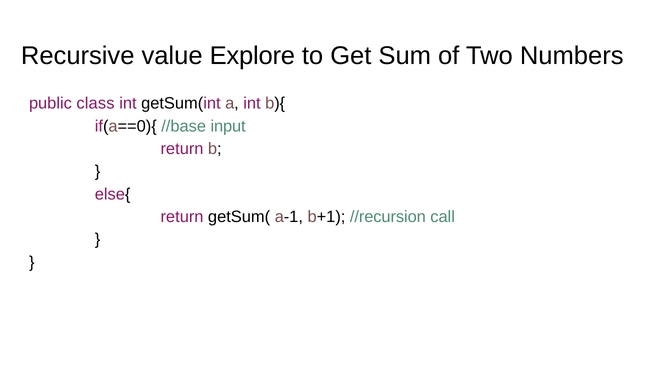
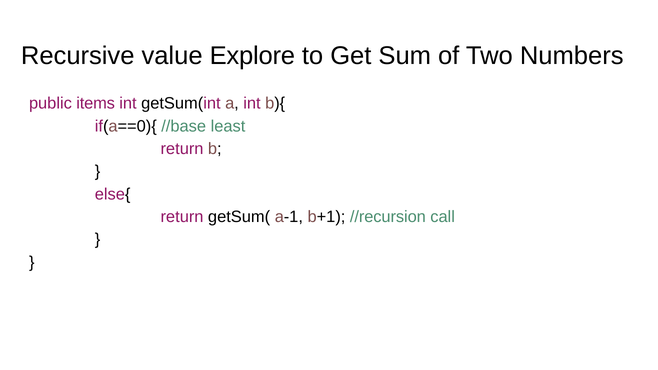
class: class -> items (96, 103)
input: input -> least (228, 126)
